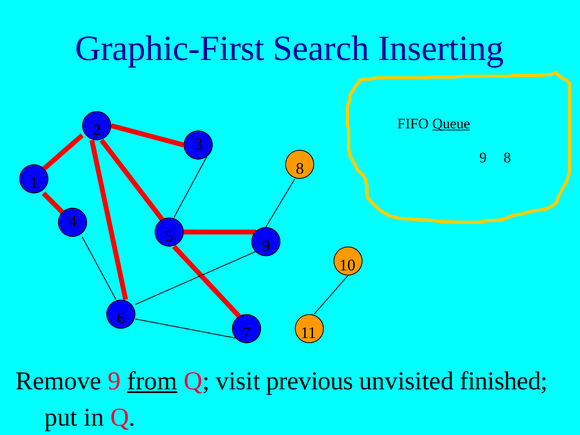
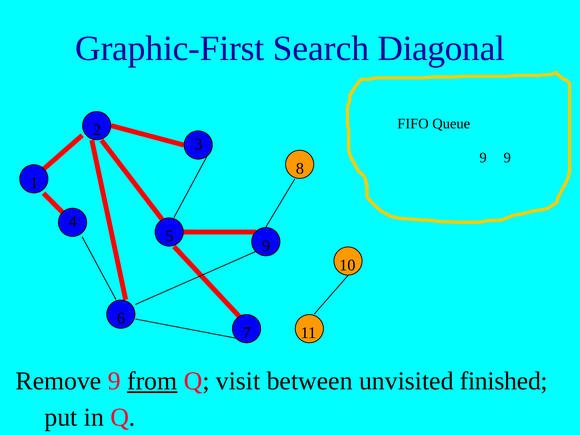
Inserting: Inserting -> Diagonal (441, 48)
Queue underline: present -> none (451, 124)
9 8: 8 -> 9 (507, 158)
previous: previous -> between (310, 381)
